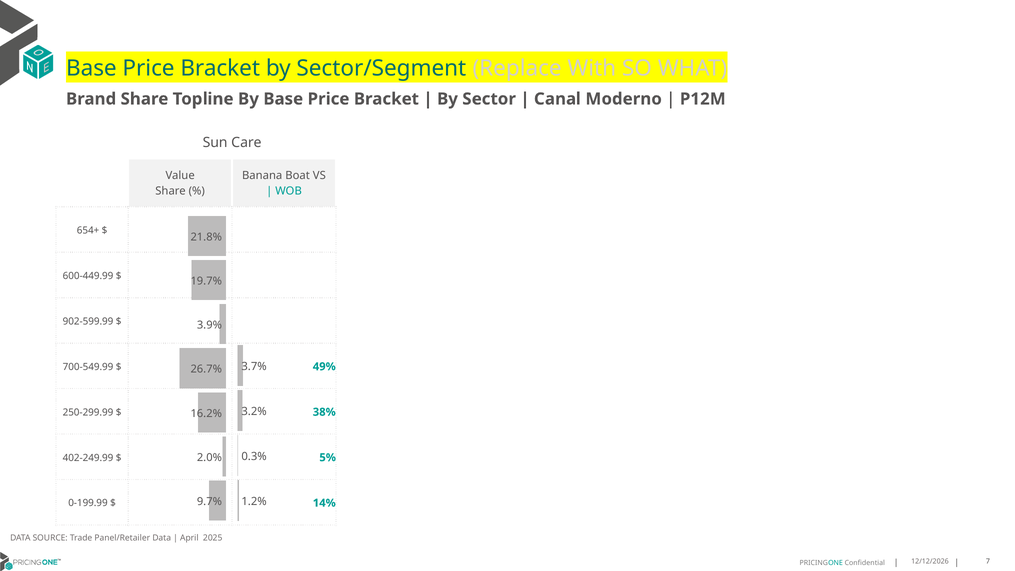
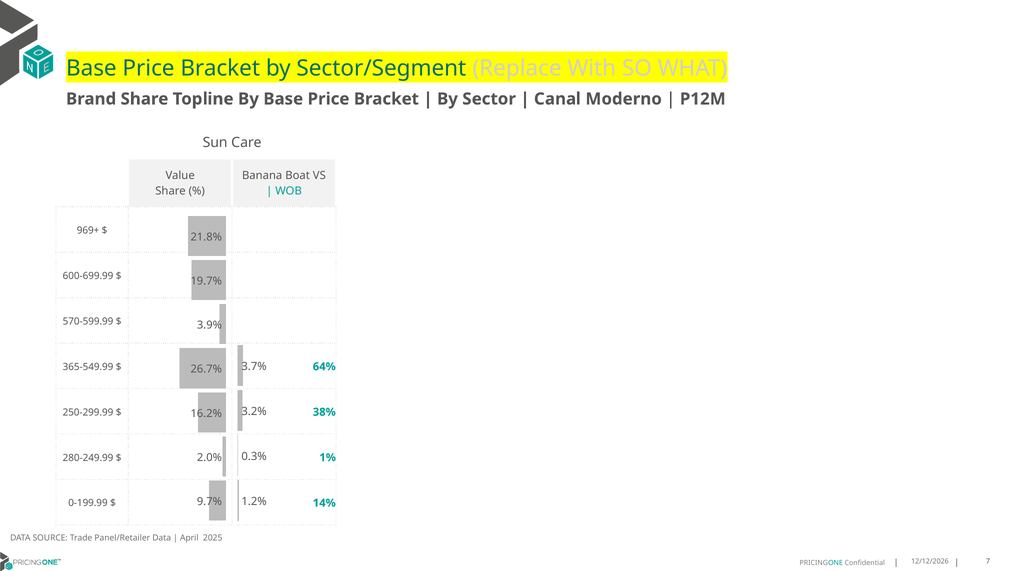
654+: 654+ -> 969+ (88, 230)
600-449.99: 600-449.99 -> 600-699.99 (88, 276)
902-599.99: 902-599.99 -> 570-599.99 (88, 321)
700-549.99: 700-549.99 -> 365-549.99 (88, 367)
49%: 49% -> 64% (324, 367)
402-249.99: 402-249.99 -> 280-249.99 (88, 458)
5%: 5% -> 1% (328, 458)
